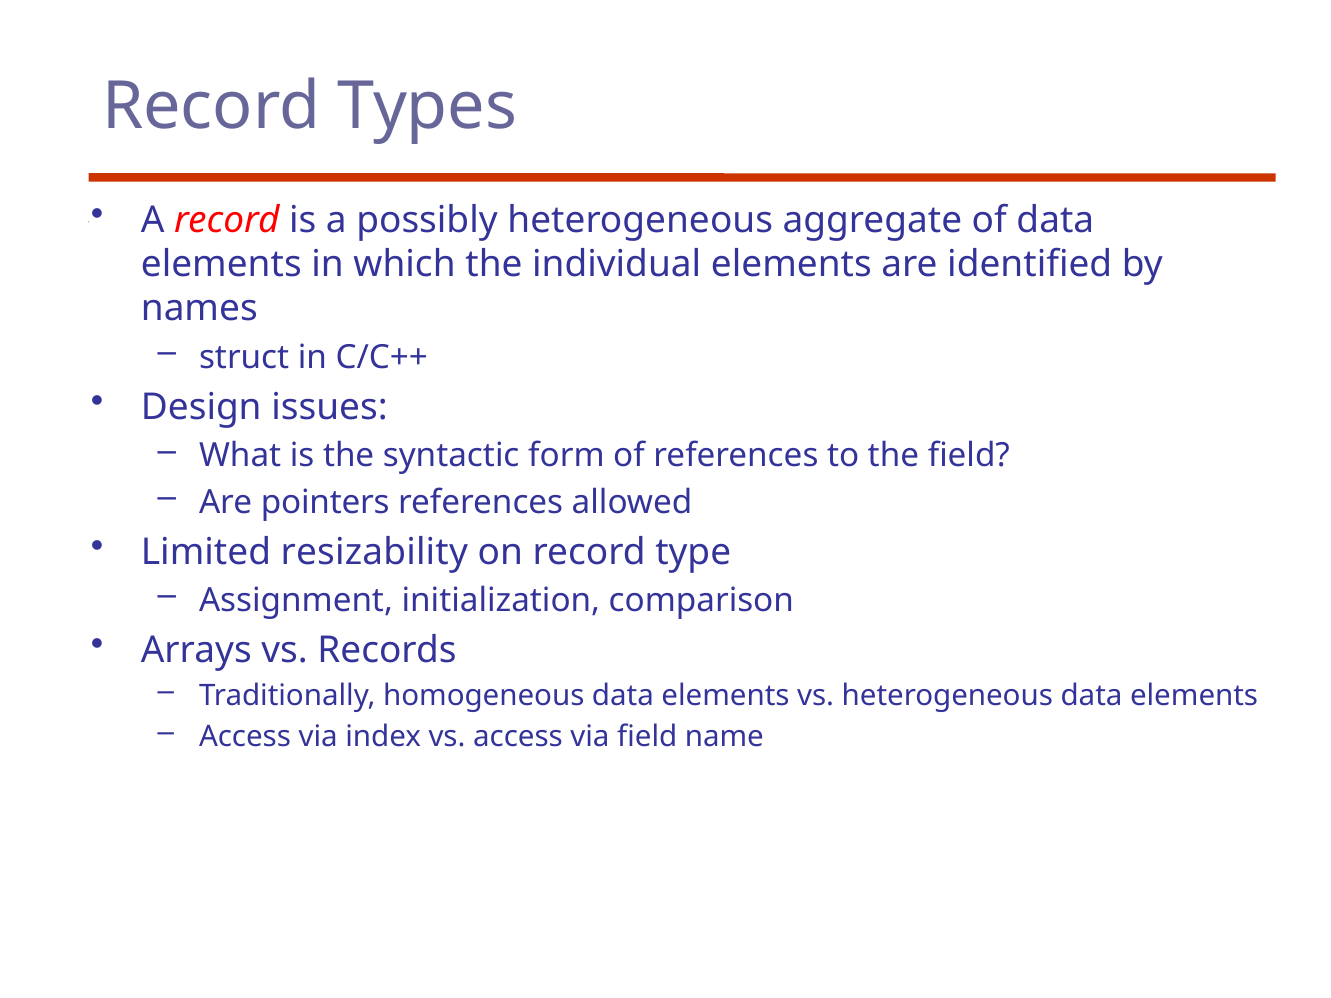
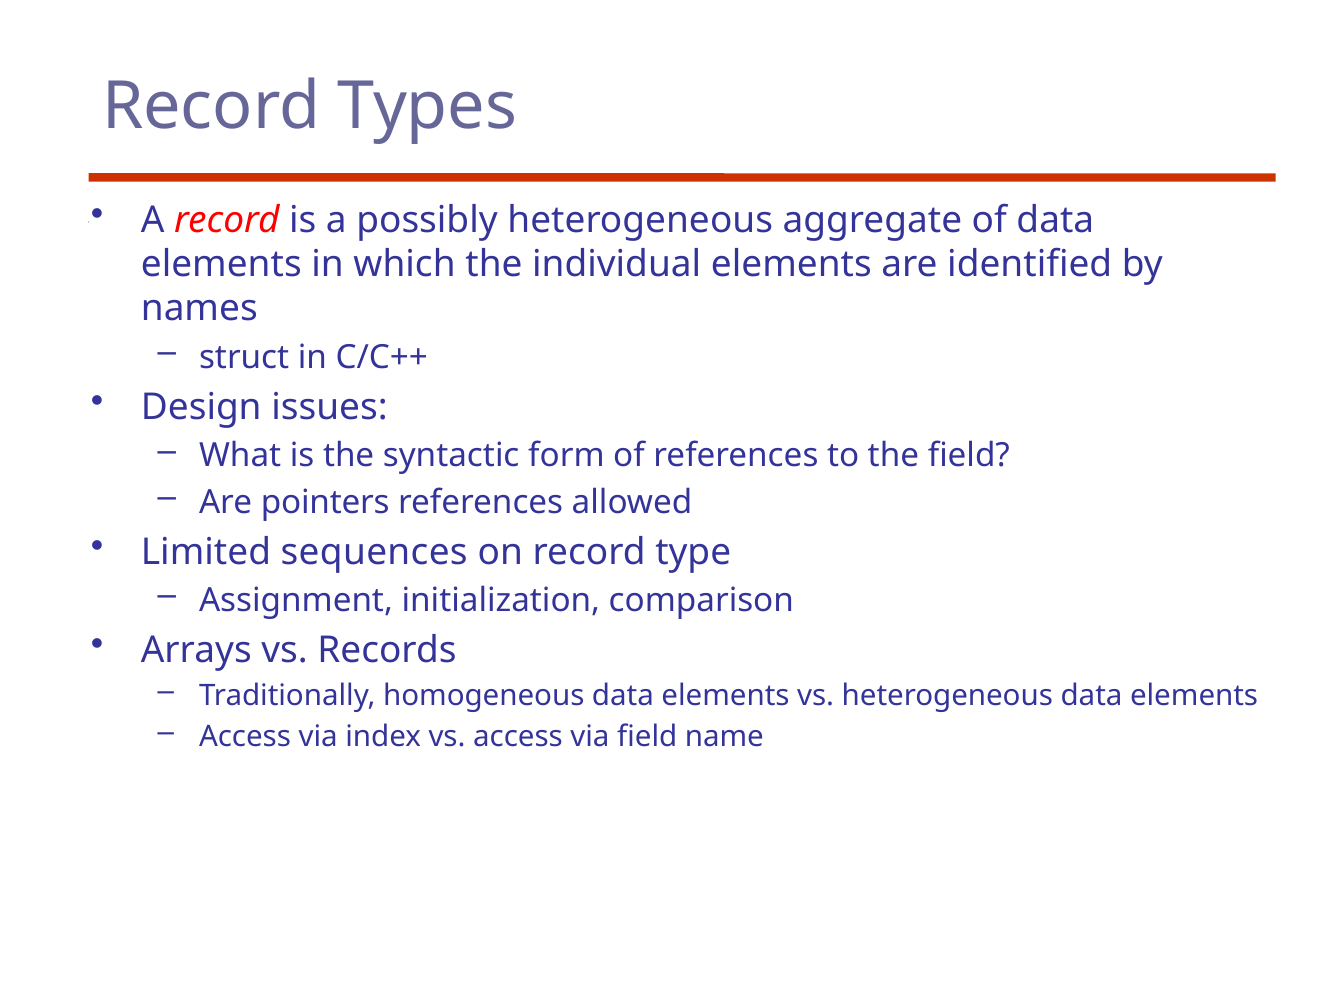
resizability: resizability -> sequences (374, 552)
